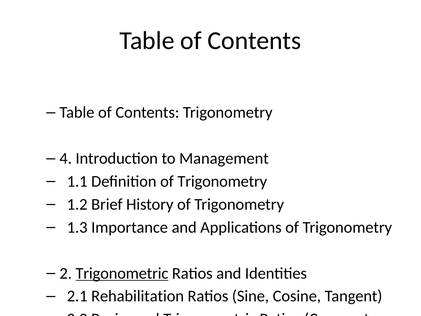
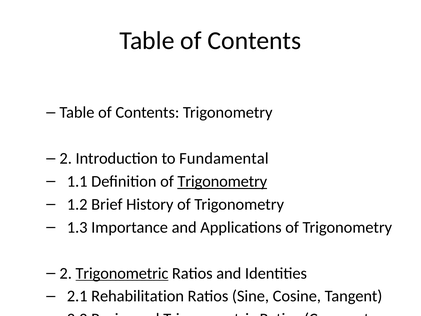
4: 4 -> 2 (66, 158)
Management: Management -> Fundamental (224, 158)
Trigonometry underline: none -> present (222, 181)
